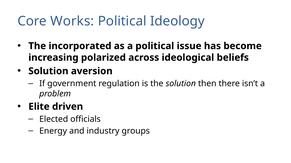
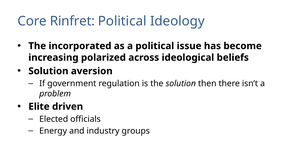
Works: Works -> Rinfret (72, 21)
